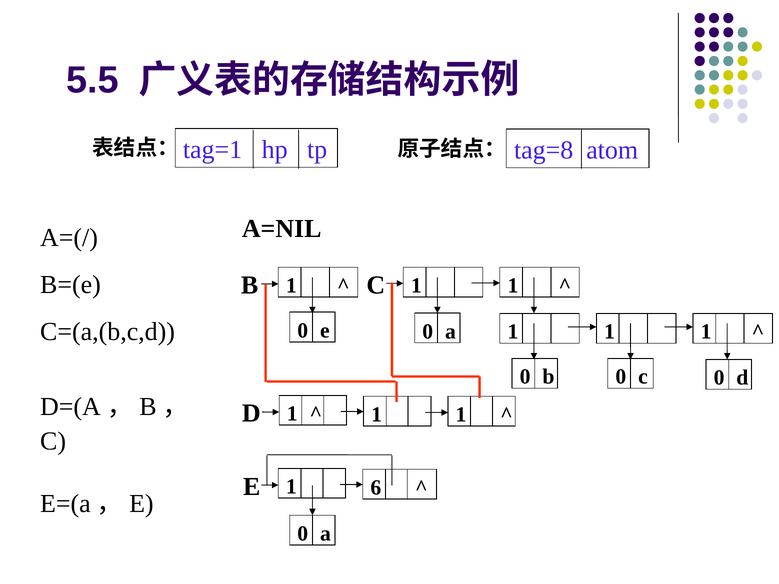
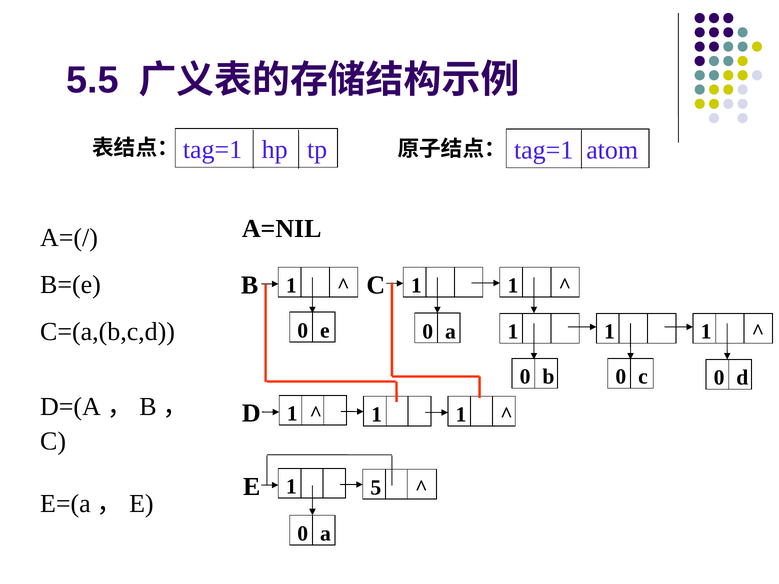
tp tag=8: tag=8 -> tag=1 (544, 150)
6: 6 -> 5 (376, 488)
